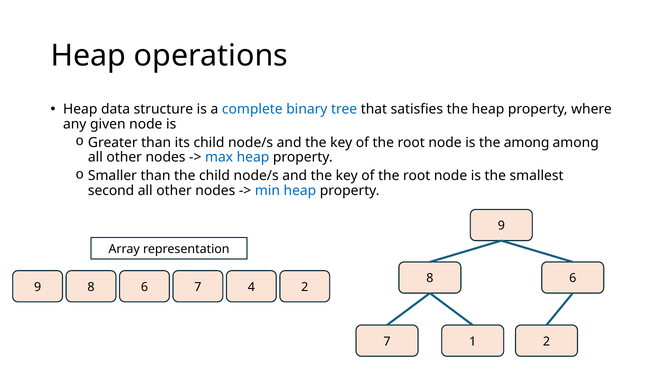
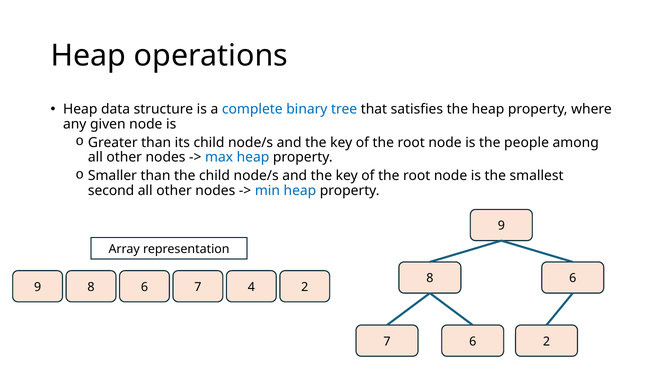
the among: among -> people (527, 143)
7 1: 1 -> 6 (473, 342)
